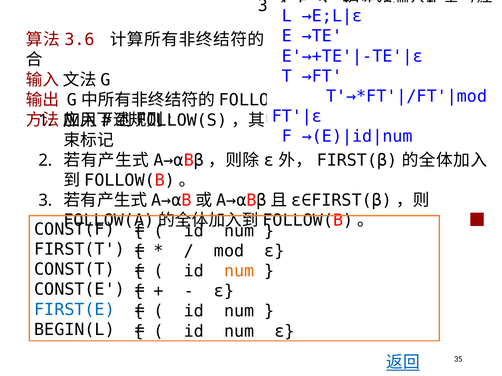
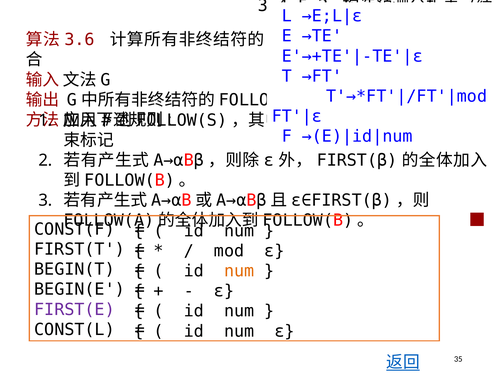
CONST(T: CONST(T -> BEGIN(T (74, 270)
CONST(E: CONST(E -> BEGIN(E (80, 290)
FIRST(E colour: blue -> purple (74, 310)
BEGIN(L: BEGIN(L -> CONST(L (74, 330)
